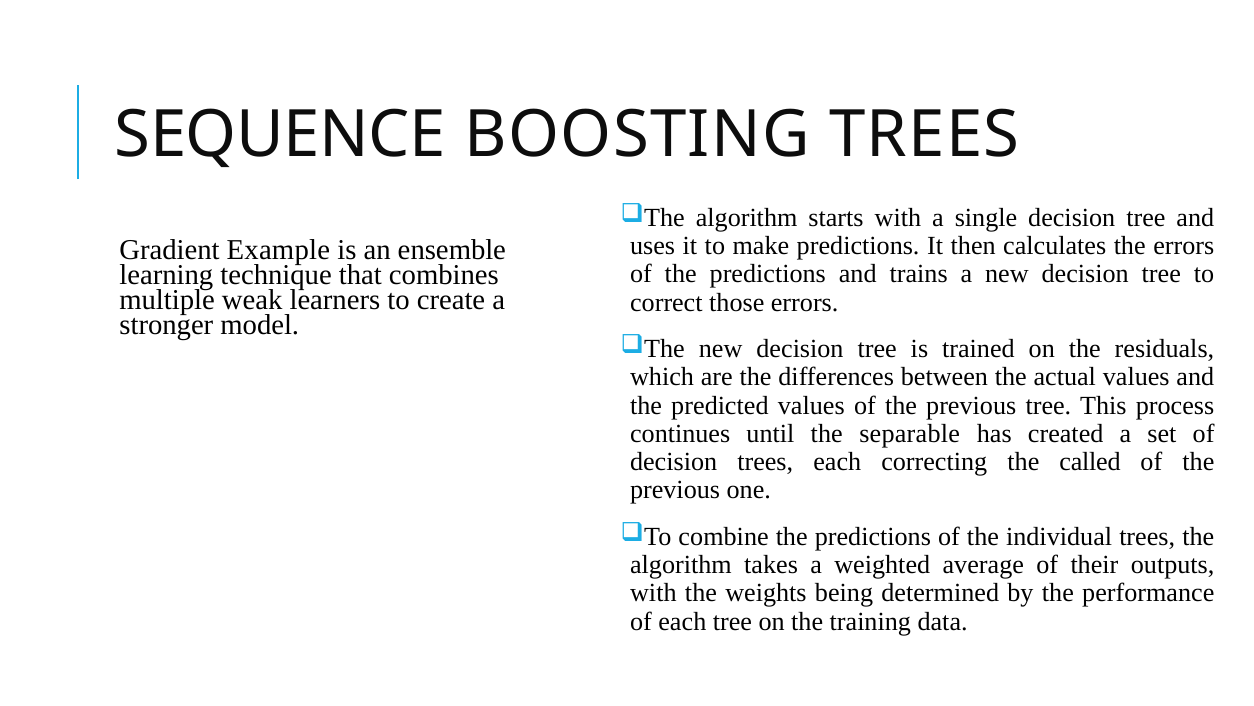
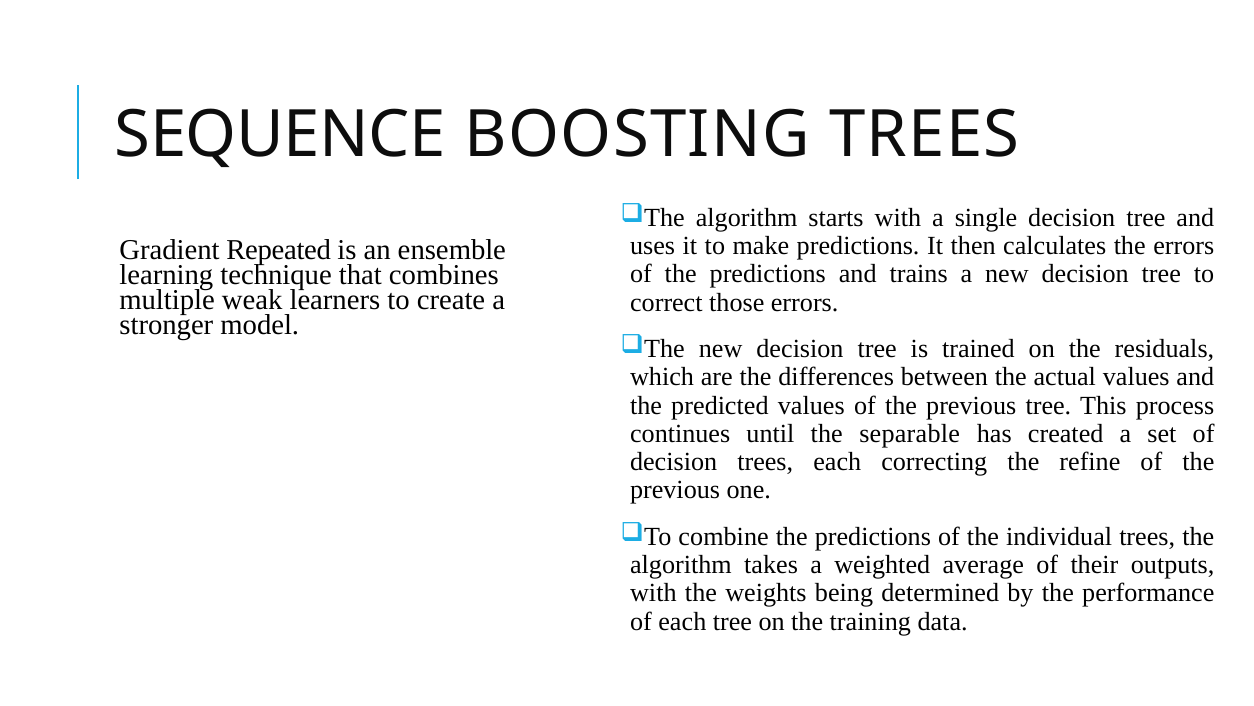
Example: Example -> Repeated (279, 250)
called: called -> refine (1090, 462)
